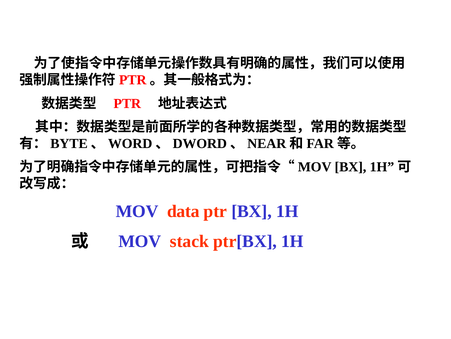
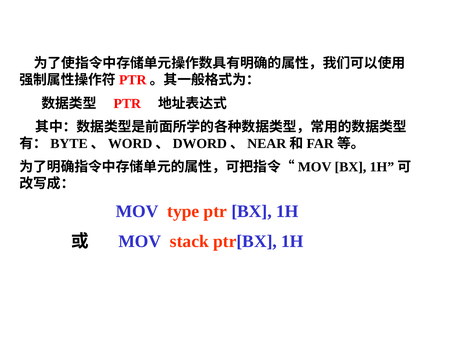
data: data -> type (183, 211)
